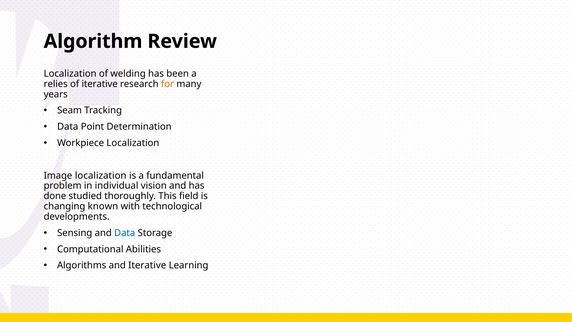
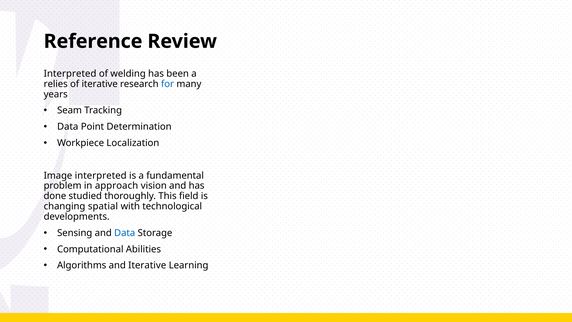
Algorithm: Algorithm -> Reference (93, 41)
Localization: Localization -> Interpreted (70, 74)
for colour: orange -> blue (168, 84)
Image localization: localization -> interpreted (101, 175)
individual: individual -> approach (117, 186)
known: known -> spatial (103, 206)
